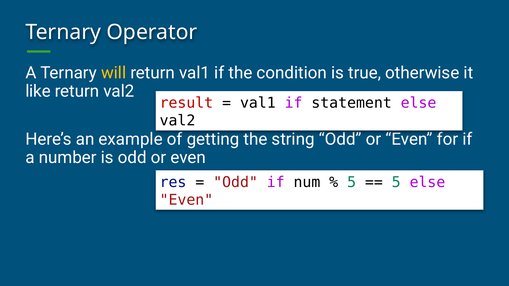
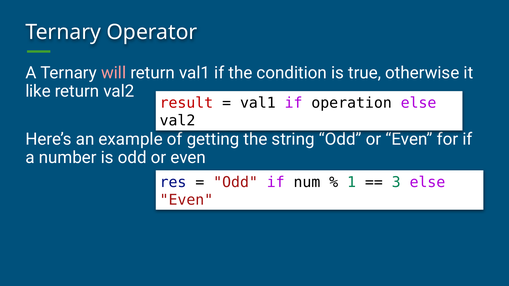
will colour: yellow -> pink (114, 73)
statement: statement -> operation (352, 103)
5: 5 -> 1 (352, 182)
5: 5 -> 3 (396, 182)
